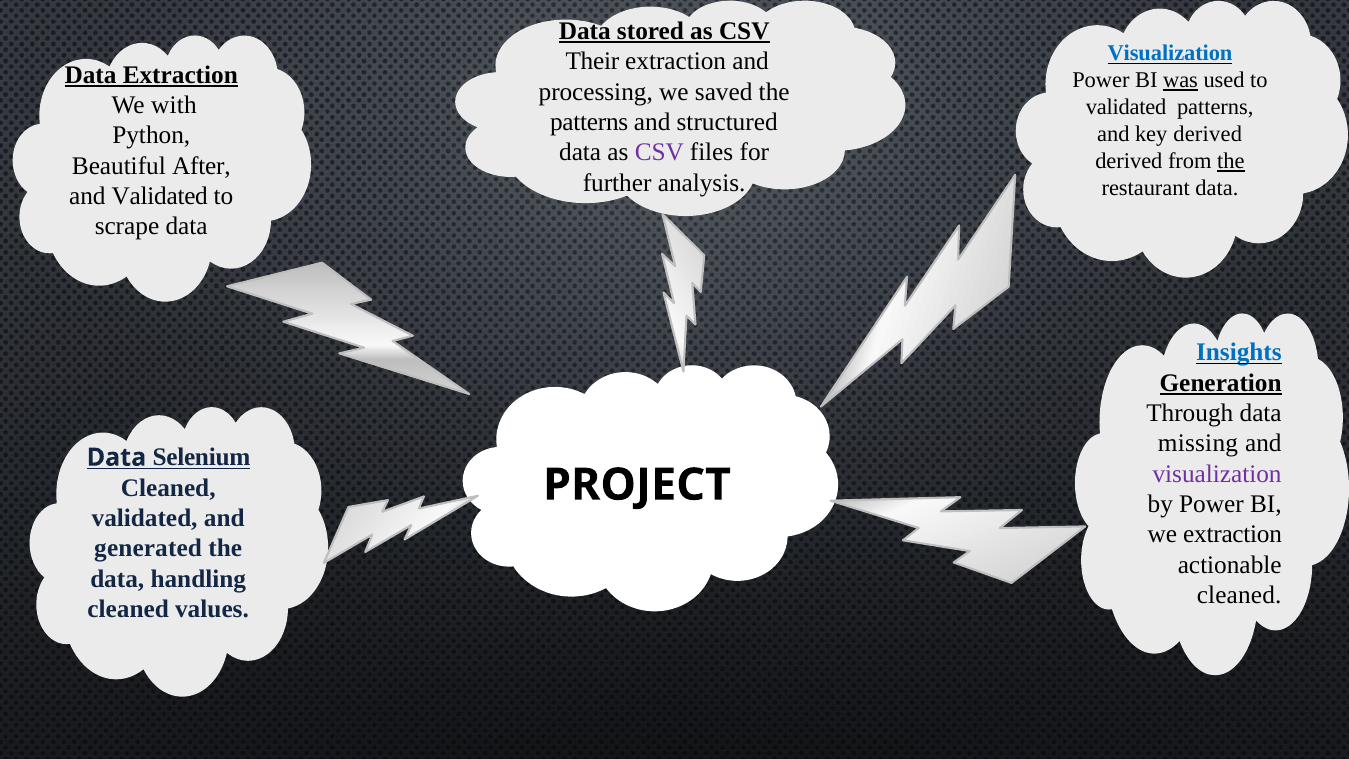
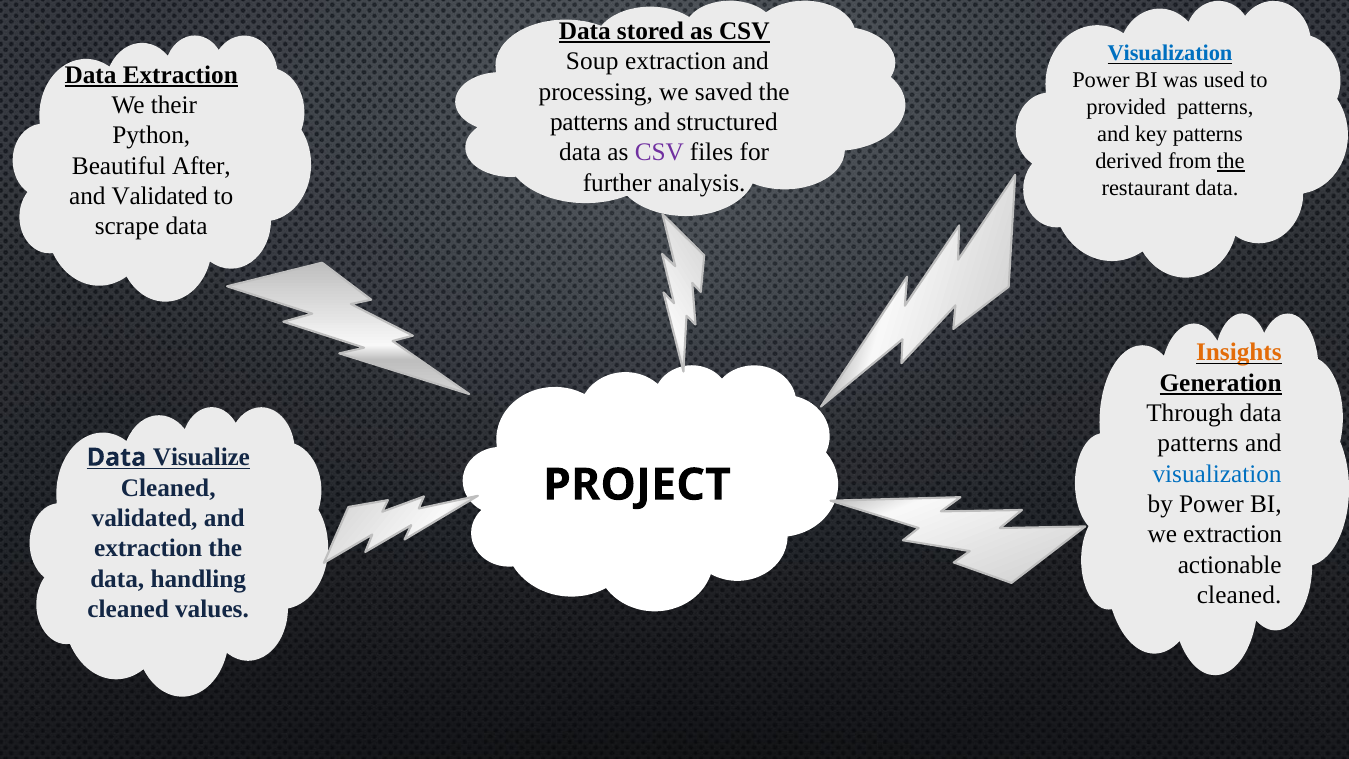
Their: Their -> Soup (592, 61)
was underline: present -> none (1181, 80)
with: with -> their (174, 105)
validated: validated -> provided (1126, 107)
key derived: derived -> patterns (1208, 134)
Insights colour: blue -> orange (1239, 352)
missing: missing -> patterns (1198, 443)
Selenium: Selenium -> Visualize (201, 457)
visualization colour: purple -> blue (1217, 474)
generated: generated -> extraction (148, 548)
